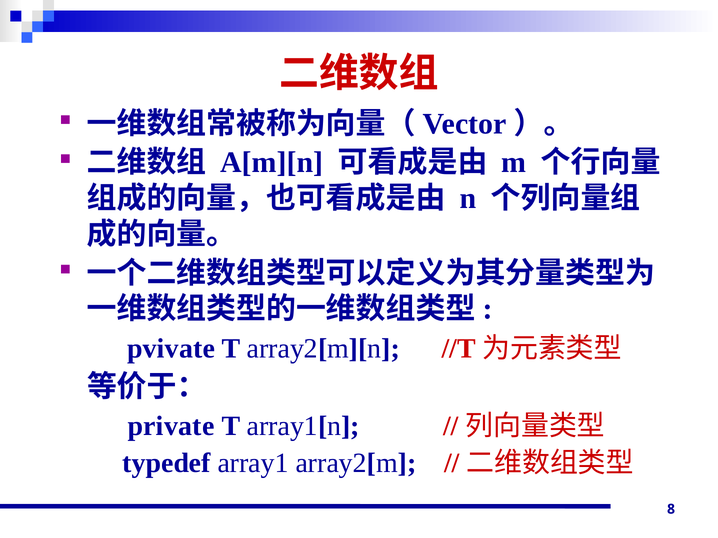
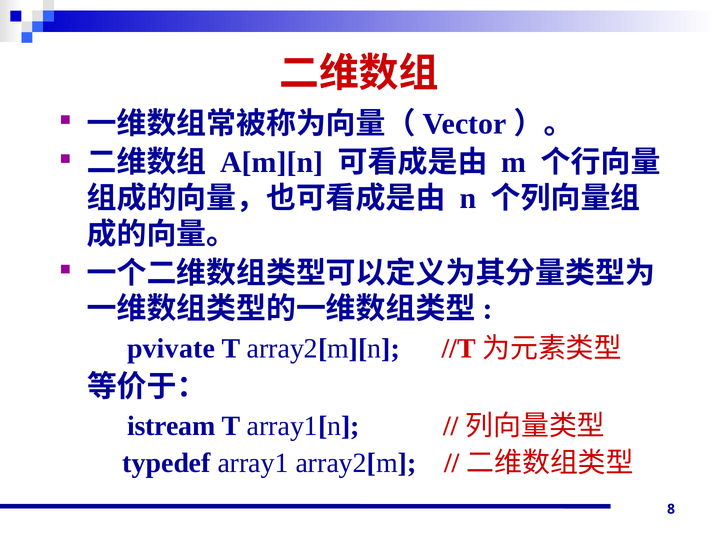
private: private -> istream (171, 427)
